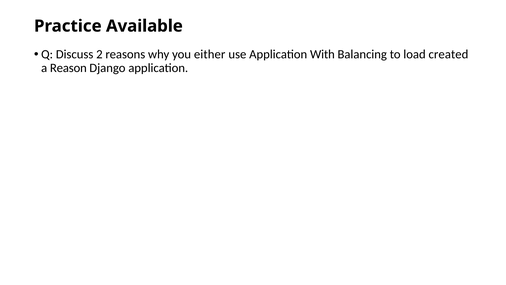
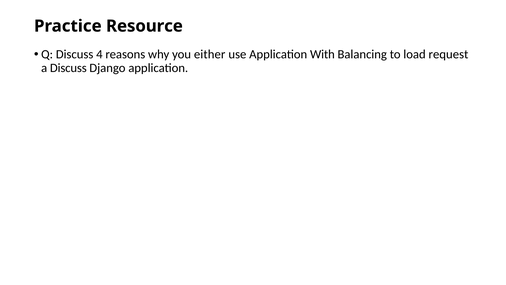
Available: Available -> Resource (144, 26)
2: 2 -> 4 (99, 54)
created: created -> request (448, 54)
a Reason: Reason -> Discuss (68, 68)
